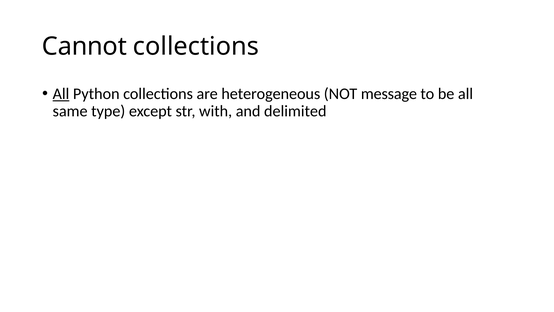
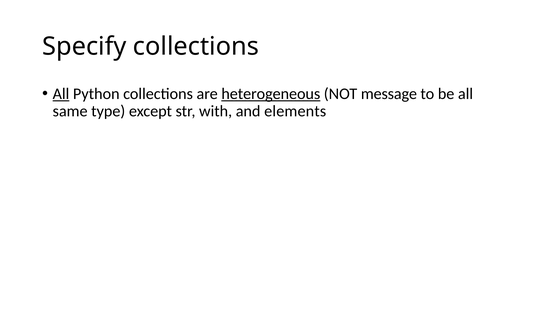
Cannot: Cannot -> Specify (84, 47)
heterogeneous underline: none -> present (271, 94)
delimited: delimited -> elements (295, 111)
